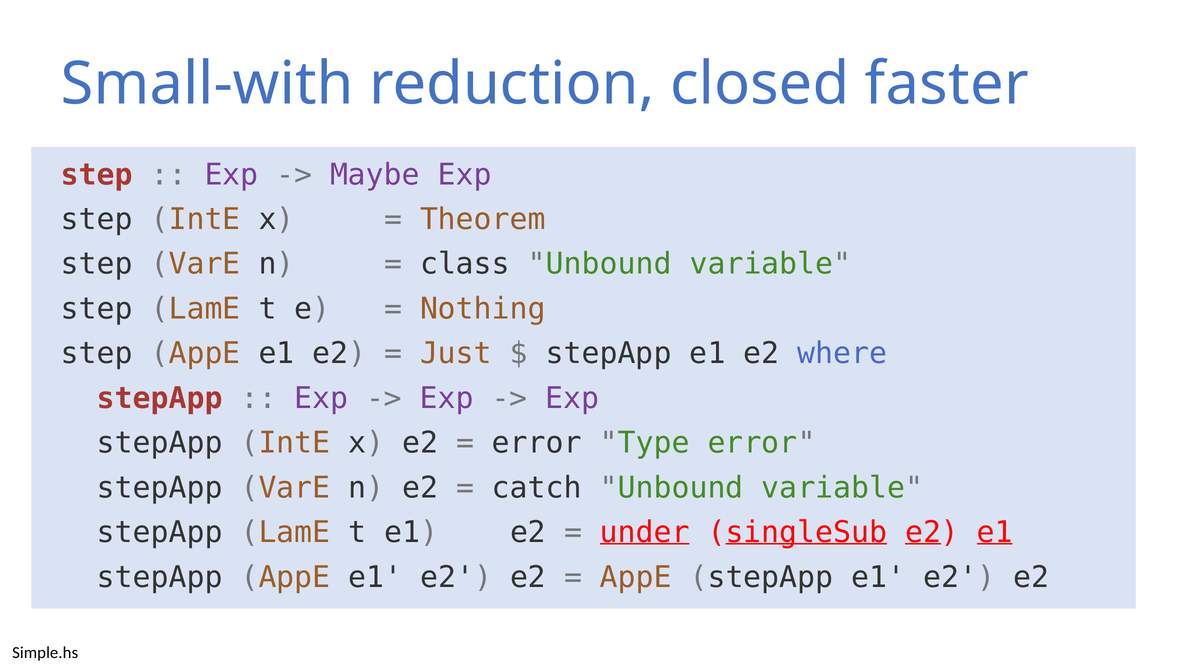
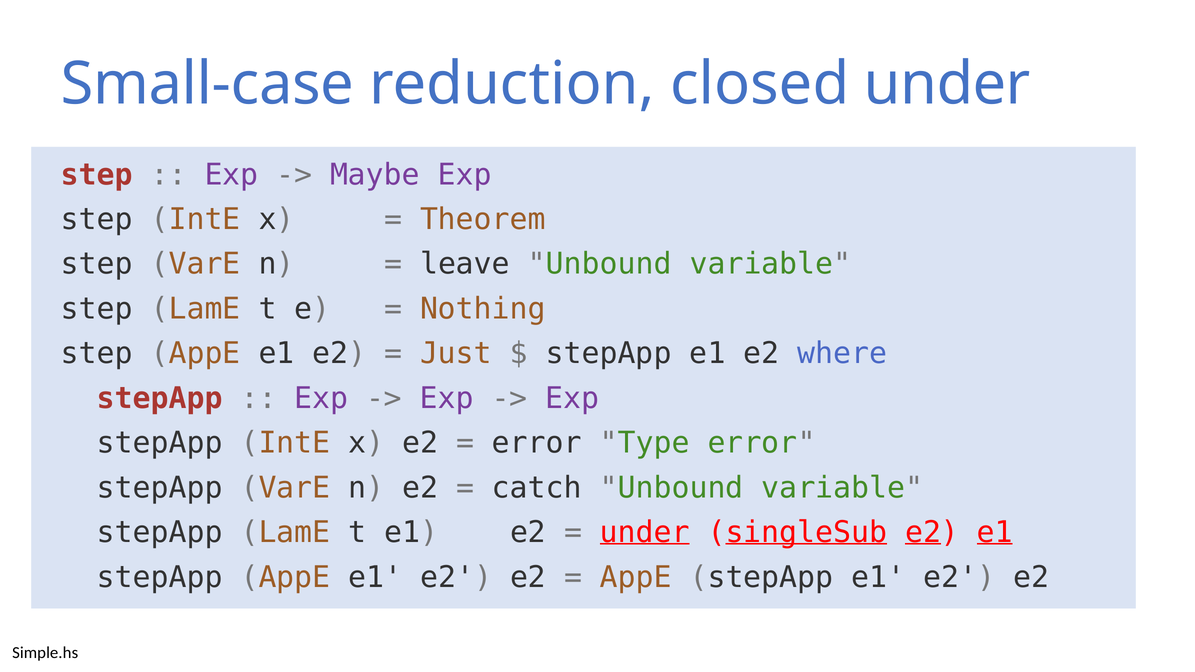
Small-with: Small-with -> Small-case (208, 84)
closed faster: faster -> under (947, 84)
class: class -> leave (465, 264)
